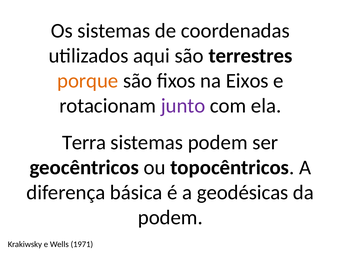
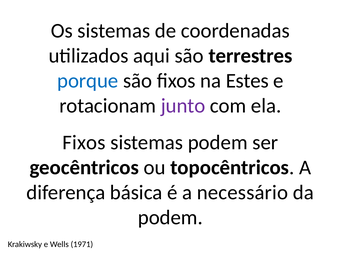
porque colour: orange -> blue (88, 81)
Eixos: Eixos -> Estes (247, 81)
Terra: Terra -> Fixos (84, 142)
geodésicas: geodésicas -> necessário (242, 192)
